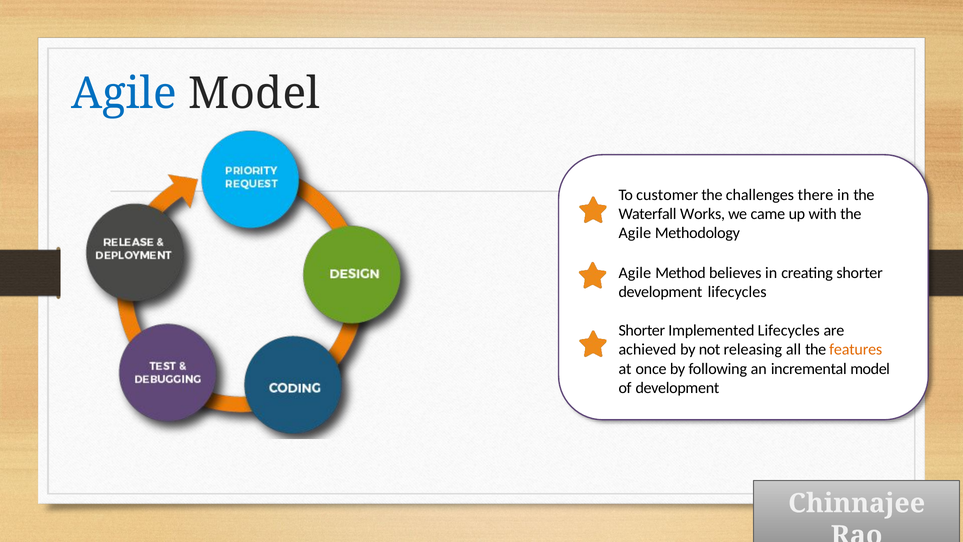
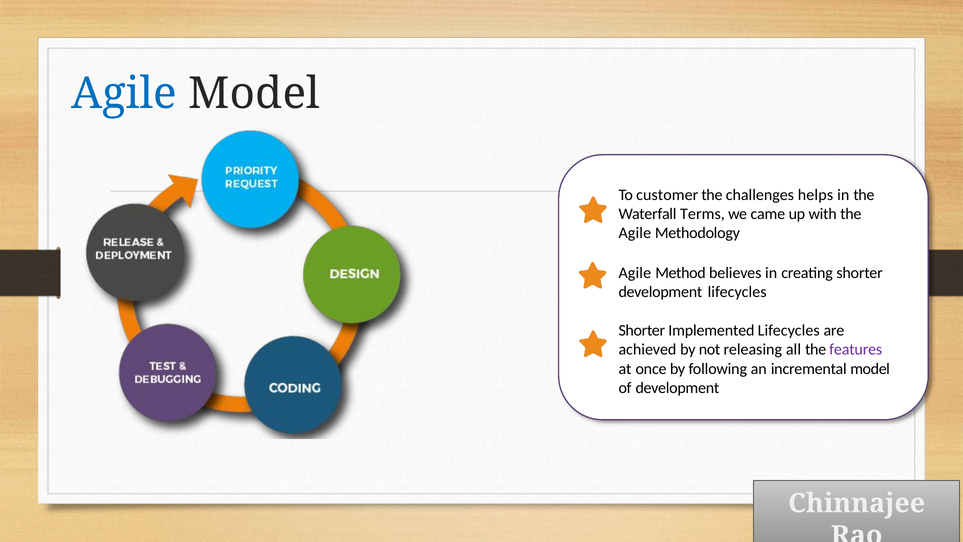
there: there -> helps (815, 195)
Works: Works -> Terms (702, 214)
features colour: orange -> purple (856, 349)
